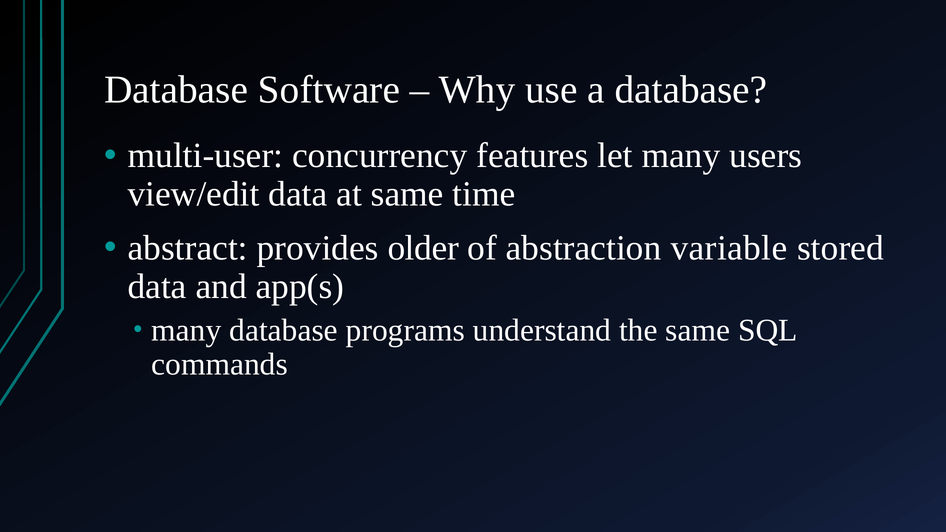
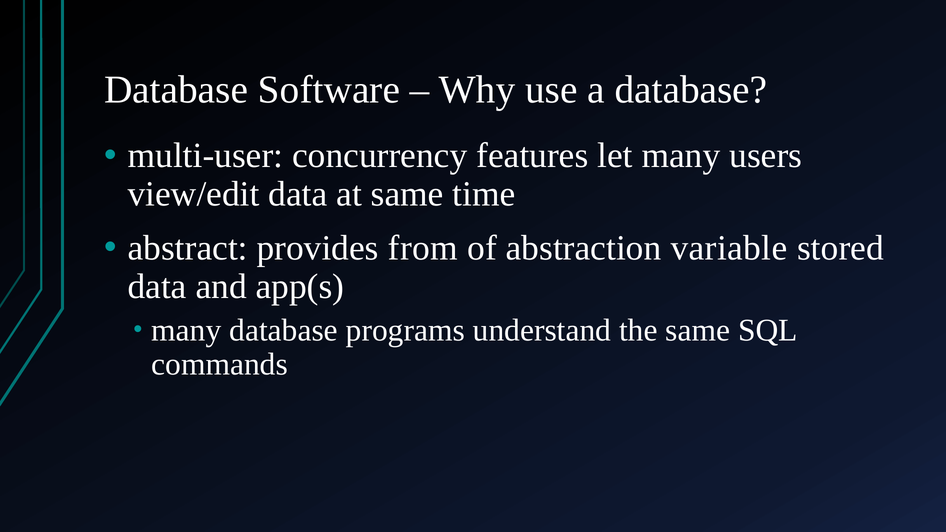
older: older -> from (423, 248)
